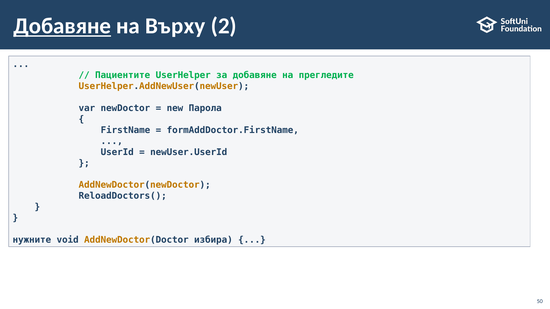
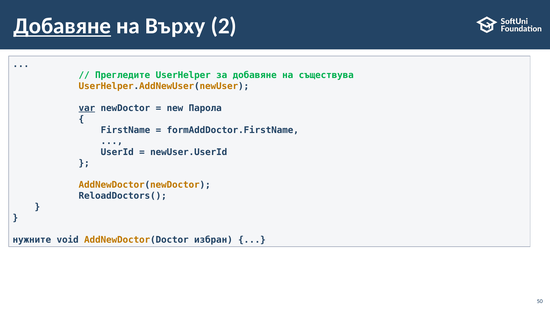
Пациентите: Пациентите -> Прегледите (123, 75)
прегледите: прегледите -> съществува (326, 75)
var underline: none -> present (87, 108)
избира: избира -> избран (213, 240)
